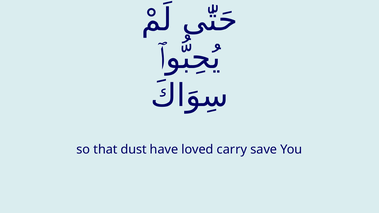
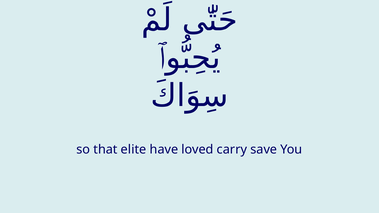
dust: dust -> elite (134, 150)
